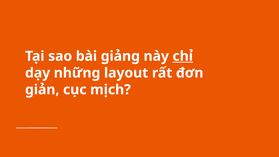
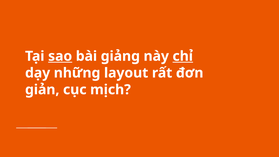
sao underline: none -> present (60, 56)
